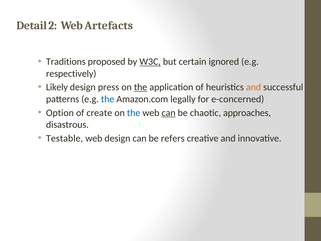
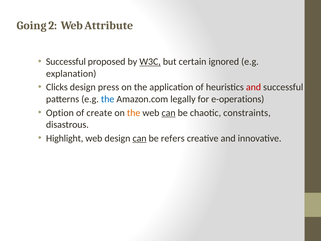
Detail: Detail -> Going (32, 25)
Artefacts: Artefacts -> Attribute (109, 25)
Traditions: Traditions -> Successful (66, 62)
respectively: respectively -> explanation (71, 73)
Likely: Likely -> Clicks (57, 87)
the underline: present -> none (141, 87)
and colour: orange -> red (254, 87)
e-concerned: e-concerned -> e-operations (238, 99)
the colour: blue -> orange (134, 113)
approaches: approaches -> constraints (247, 113)
Testable: Testable -> Highlight (65, 138)
can underline: none -> present (140, 138)
